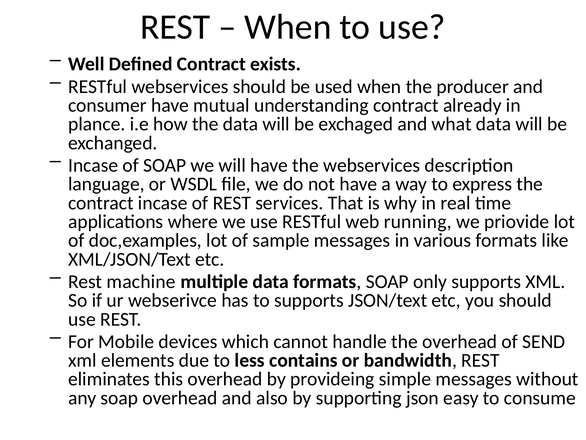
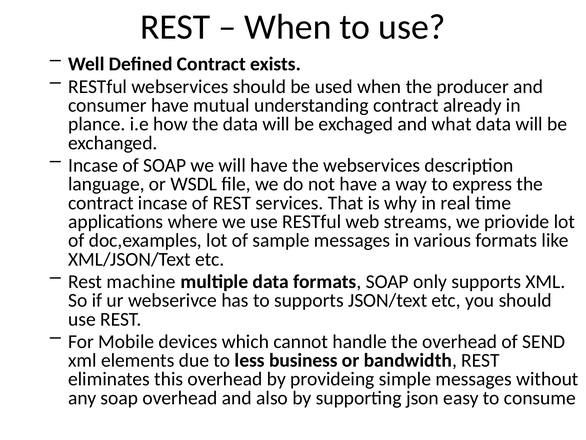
running: running -> streams (418, 221)
contains: contains -> business (303, 360)
